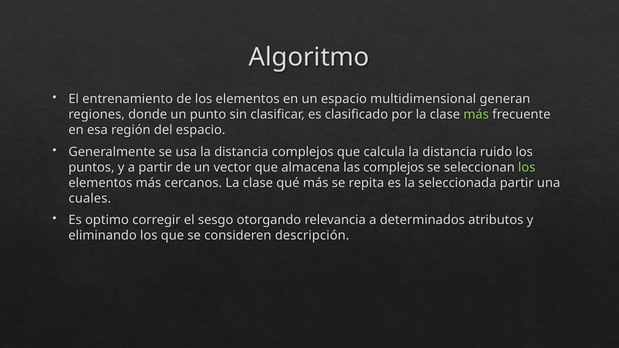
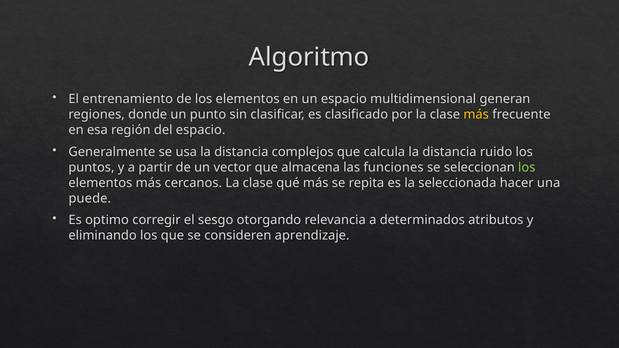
más colour: light green -> yellow (476, 114)
las complejos: complejos -> funciones (393, 167)
seleccionada partir: partir -> hacer (517, 183)
cuales: cuales -> puede (90, 198)
descripción: descripción -> aprendizaje (312, 236)
